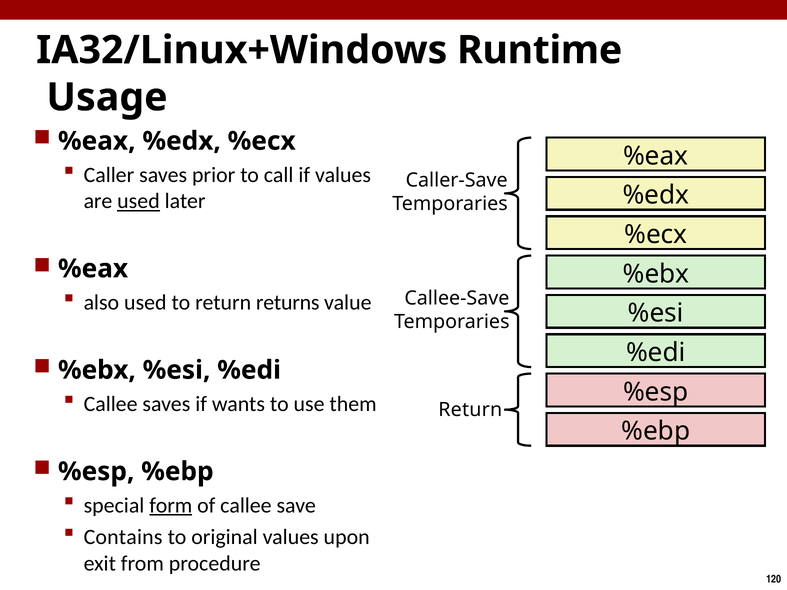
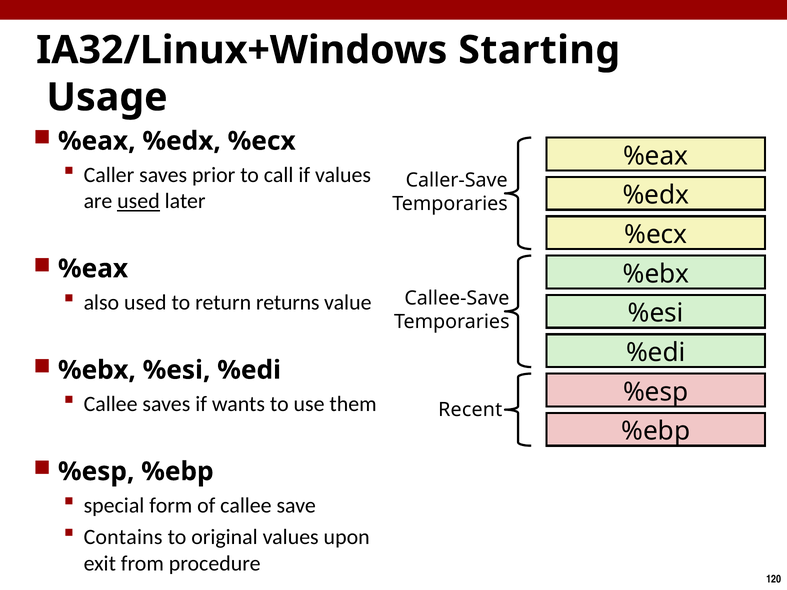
Runtime: Runtime -> Starting (539, 50)
Return: Return -> Recent (470, 410)
form underline: present -> none (171, 506)
